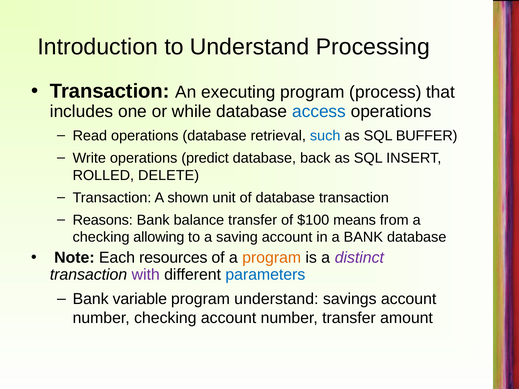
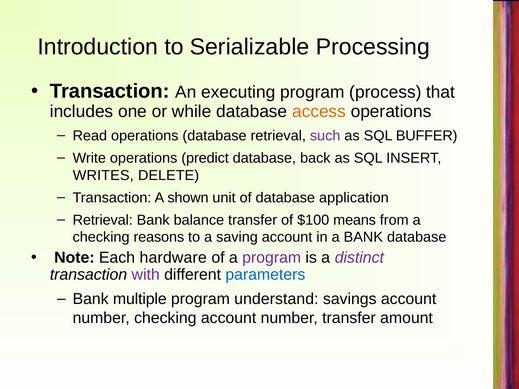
to Understand: Understand -> Serializable (250, 47)
access colour: blue -> orange (319, 112)
such colour: blue -> purple (325, 136)
ROLLED: ROLLED -> WRITES (103, 175)
database transaction: transaction -> application (354, 198)
Reasons: Reasons -> Retrieval (103, 220)
allowing: allowing -> reasons (159, 237)
resources: resources -> hardware (173, 258)
program colour: orange -> purple (272, 258)
variable: variable -> multiple (140, 299)
